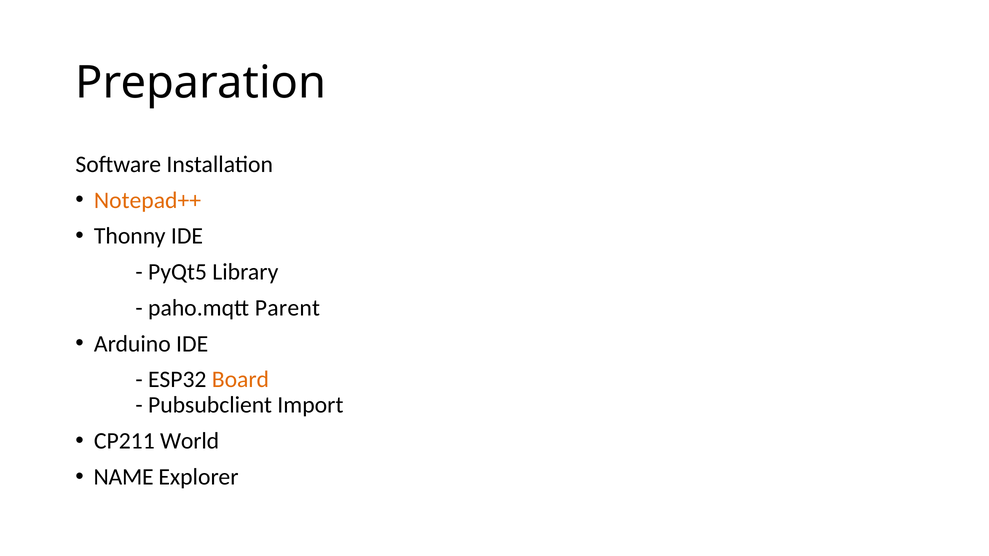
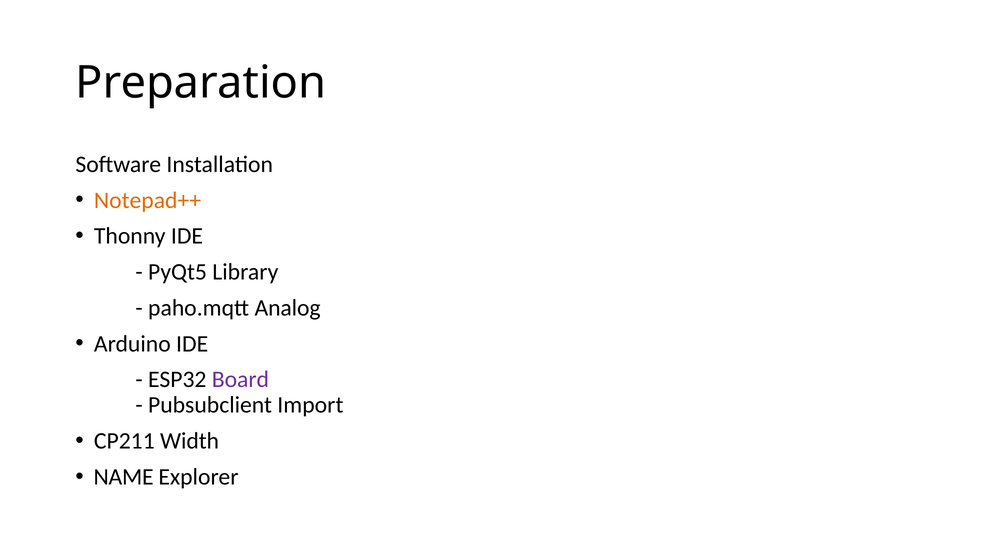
Parent: Parent -> Analog (288, 308)
Board colour: orange -> purple (240, 380)
World: World -> Width (190, 441)
